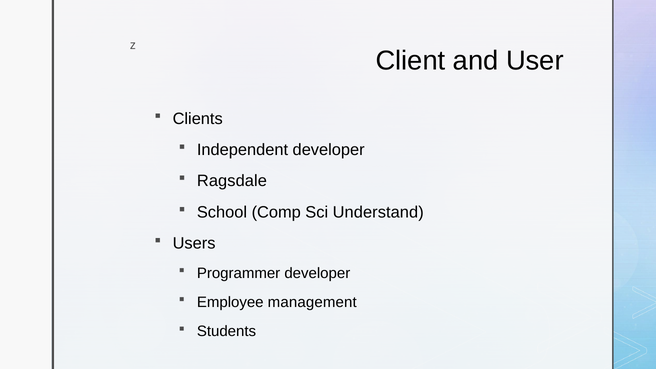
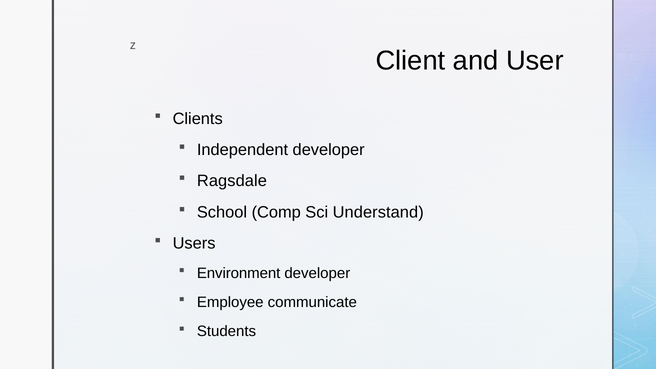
Programmer: Programmer -> Environment (239, 273)
management: management -> communicate (312, 302)
